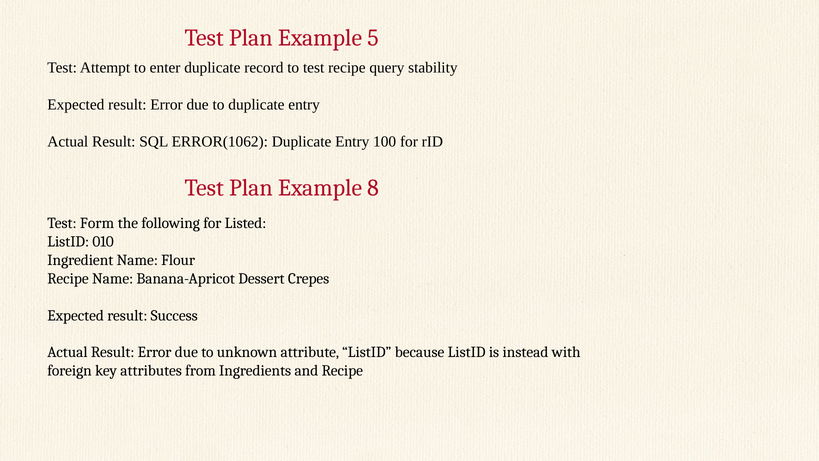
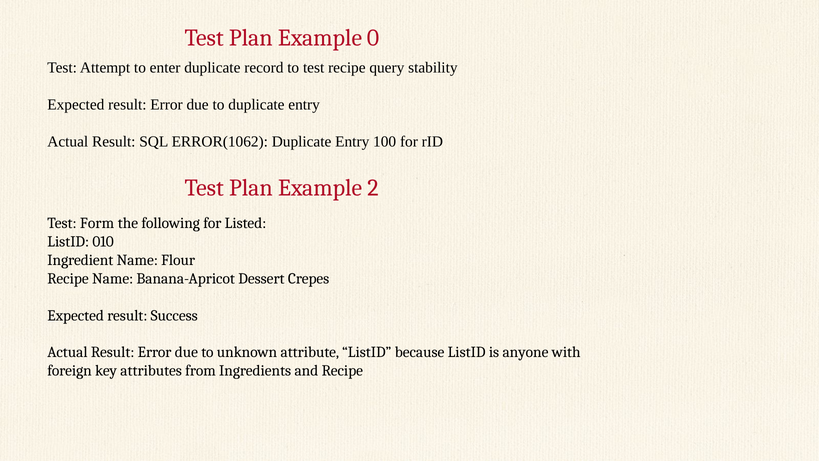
5: 5 -> 0 (373, 38)
8: 8 -> 2 (373, 188)
instead: instead -> anyone (525, 352)
